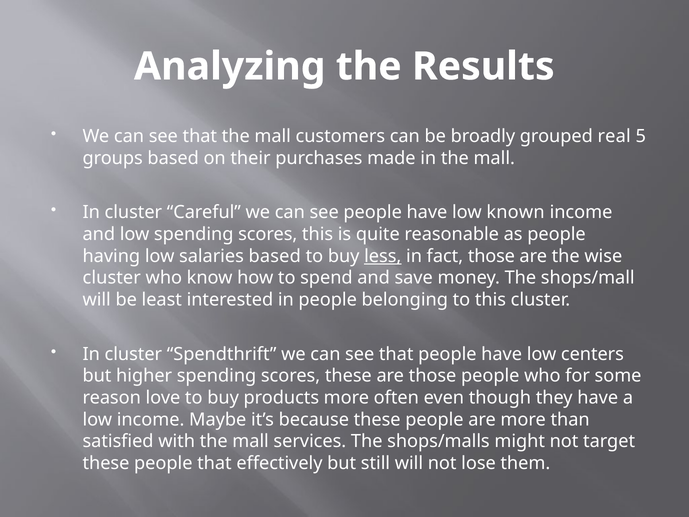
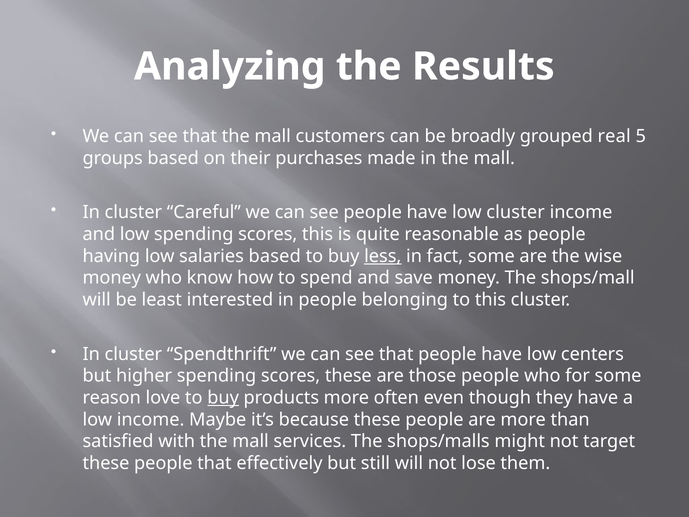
low known: known -> cluster (516, 212)
fact those: those -> some (491, 256)
cluster: cluster -> money (112, 278)
buy underline: none -> present (223, 398)
